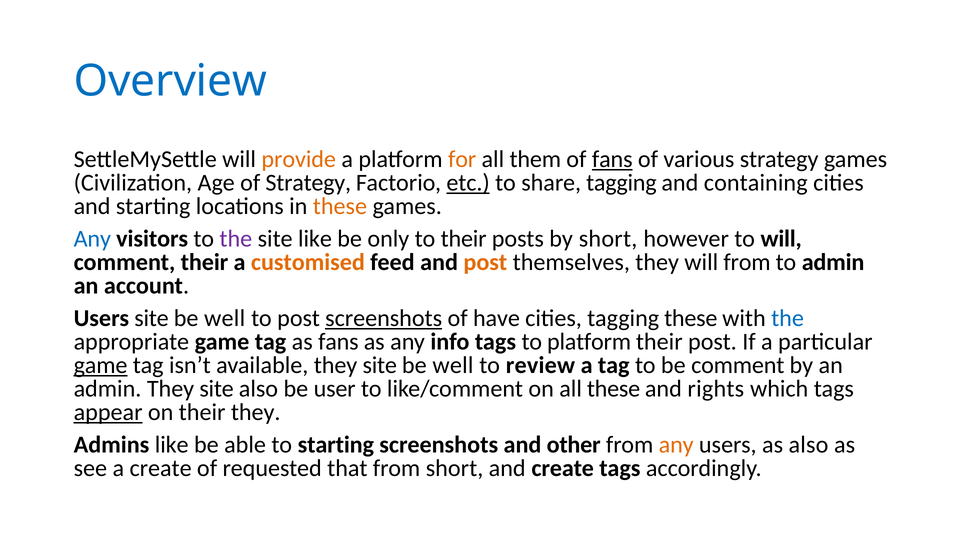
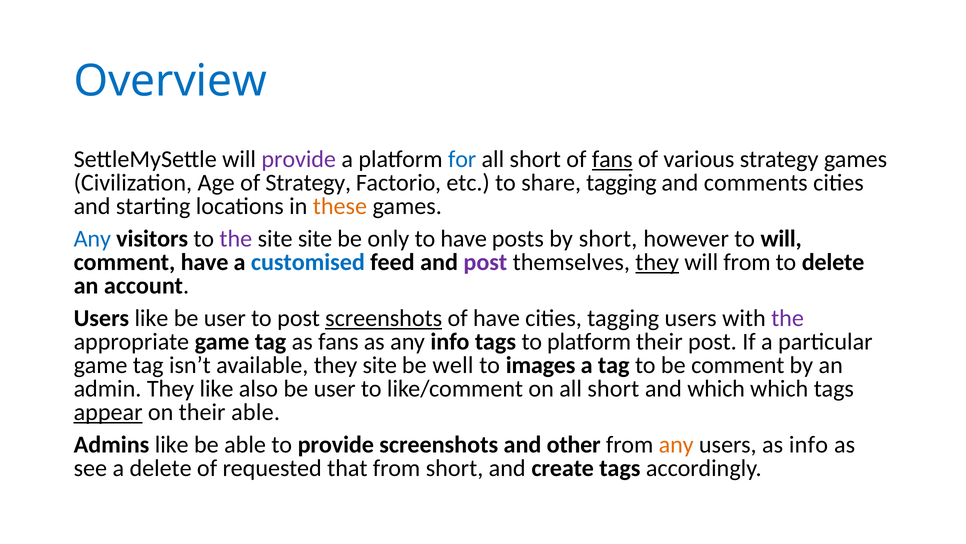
provide colour: orange -> purple (299, 159)
for colour: orange -> blue (462, 159)
them: them -> short (535, 159)
etc underline: present -> none (468, 183)
containing: containing -> comments (756, 183)
site like: like -> site (315, 239)
to their: their -> have (464, 239)
comment their: their -> have (205, 262)
customised colour: orange -> blue (308, 262)
post colour: orange -> purple (485, 262)
they underline: none -> present (657, 262)
to admin: admin -> delete (833, 262)
Users site: site -> like (151, 318)
well: well -> user (225, 318)
tagging these: these -> users (691, 318)
the colour: blue -> purple (788, 318)
game underline: present -> none (101, 365)
review: review -> images (541, 365)
admin They site: site -> like (216, 388)
on all these: these -> short (613, 388)
and rights: rights -> which (716, 388)
their they: they -> able (256, 412)
to starting: starting -> provide (336, 444)
as also: also -> info (808, 444)
a create: create -> delete (161, 468)
